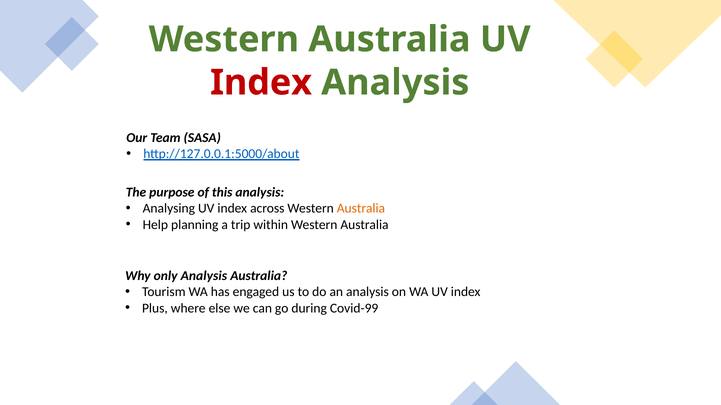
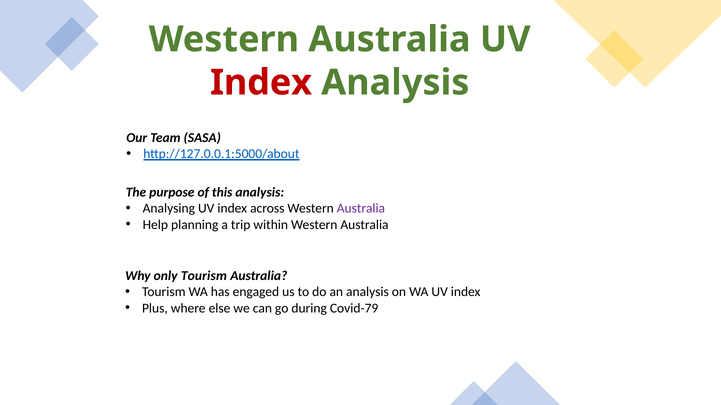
Australia colour: orange -> purple (361, 209)
only Analysis: Analysis -> Tourism (204, 276)
Covid-99: Covid-99 -> Covid-79 (354, 309)
